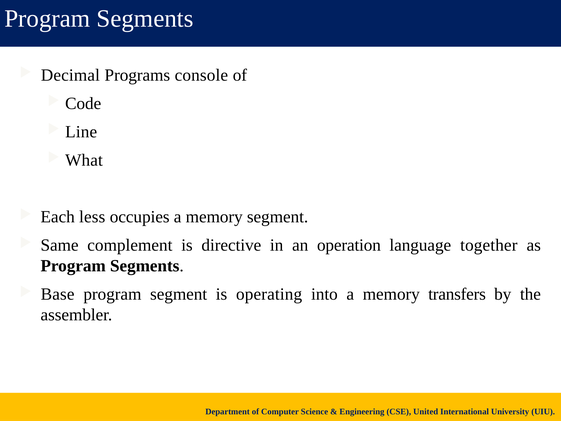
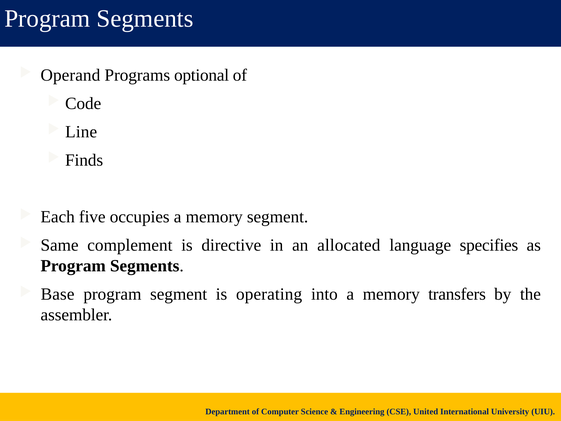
Decimal: Decimal -> Operand (70, 75)
console: console -> optional (202, 75)
What: What -> Finds (84, 160)
less: less -> five (92, 217)
operation: operation -> allocated (349, 245)
together: together -> specifies (489, 245)
